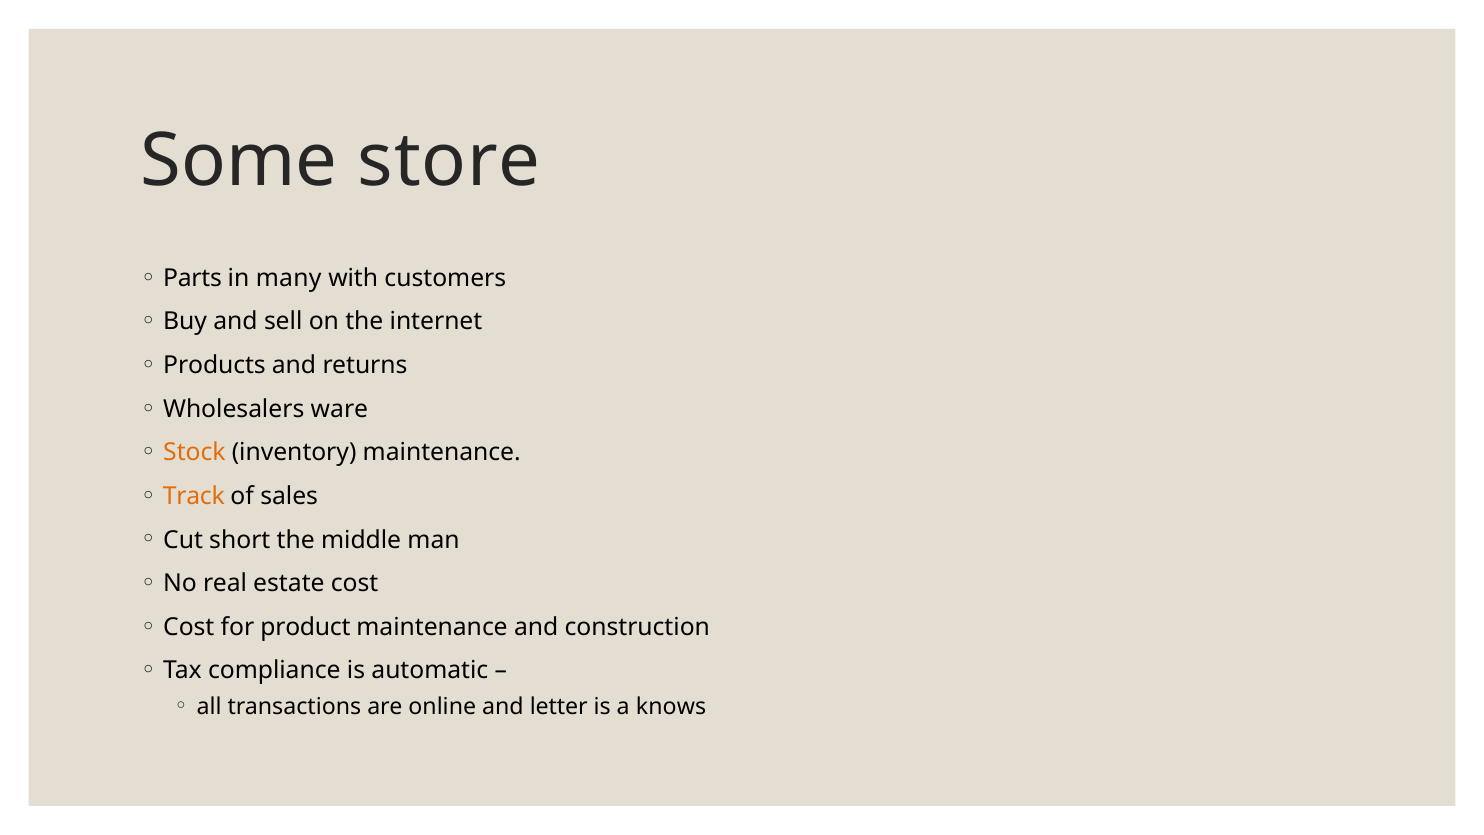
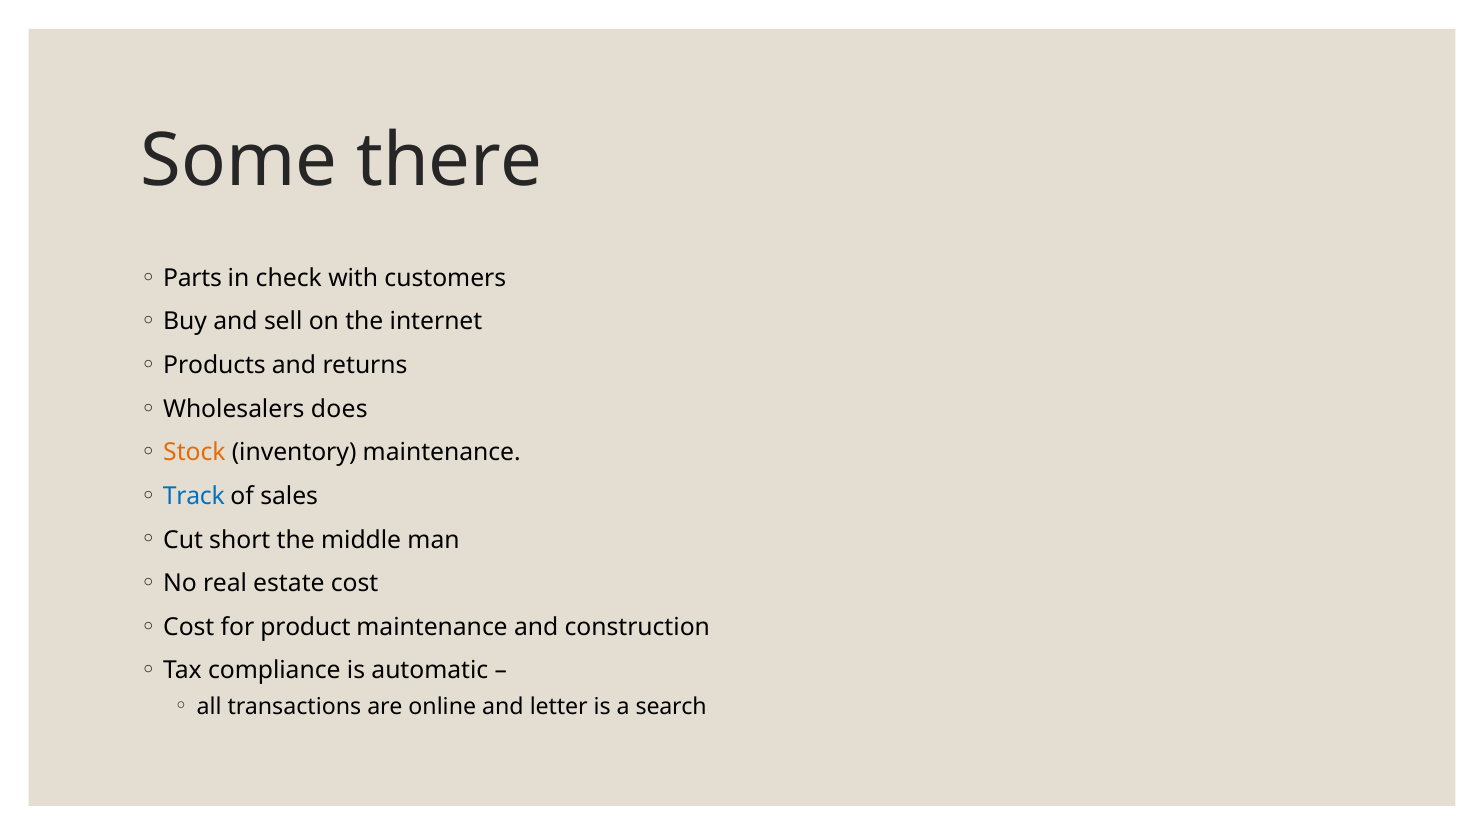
store: store -> there (450, 161)
many: many -> check (289, 278)
ware: ware -> does (339, 409)
Track colour: orange -> blue (194, 496)
knows: knows -> search (671, 707)
